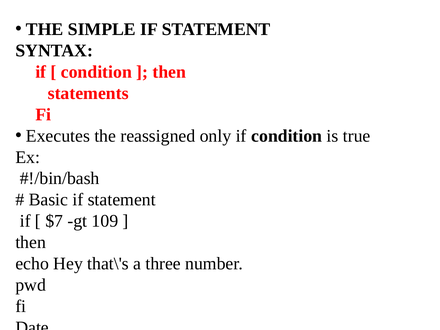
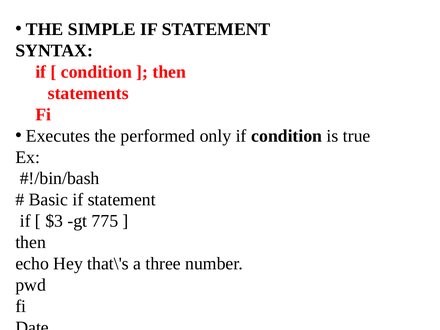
reassigned: reassigned -> performed (158, 136)
$7: $7 -> $3 (54, 221)
109: 109 -> 775 (105, 221)
